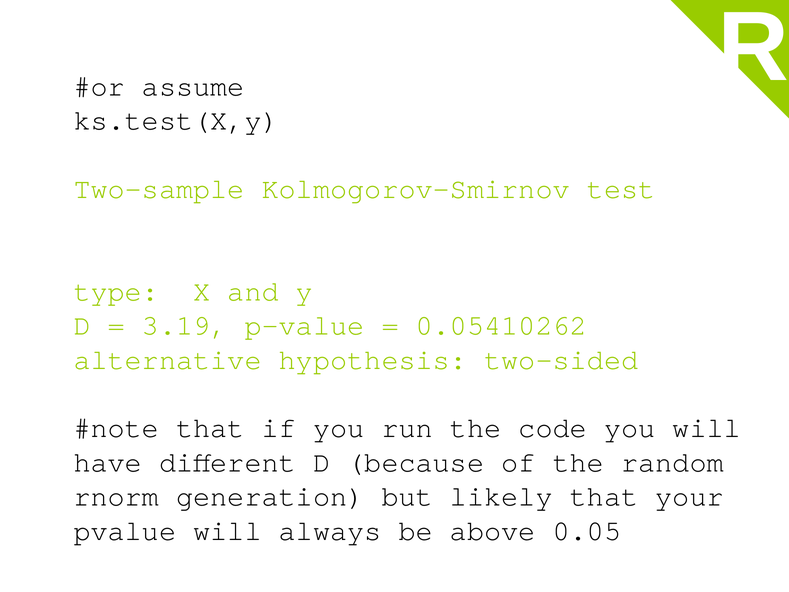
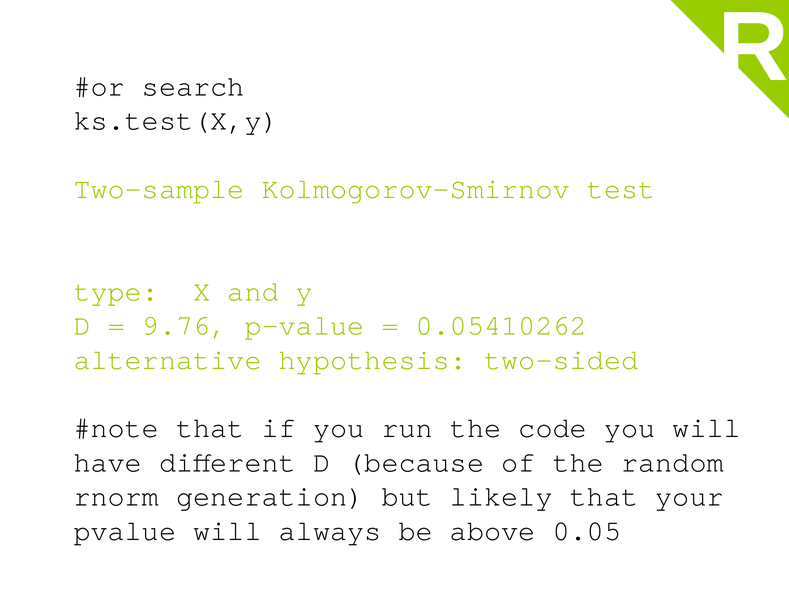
assume: assume -> search (193, 86)
3.19: 3.19 -> 9.76 (185, 325)
